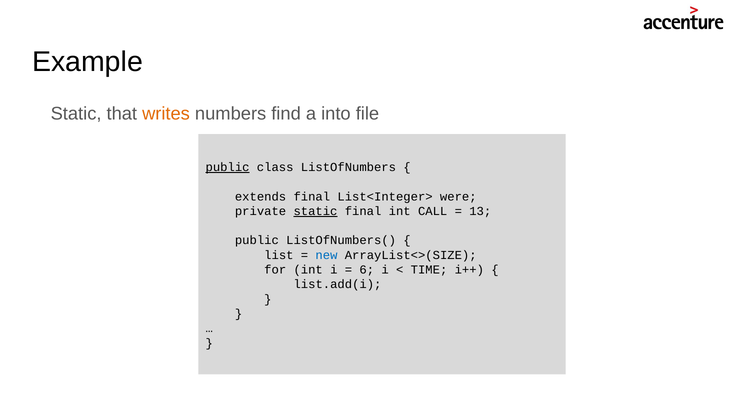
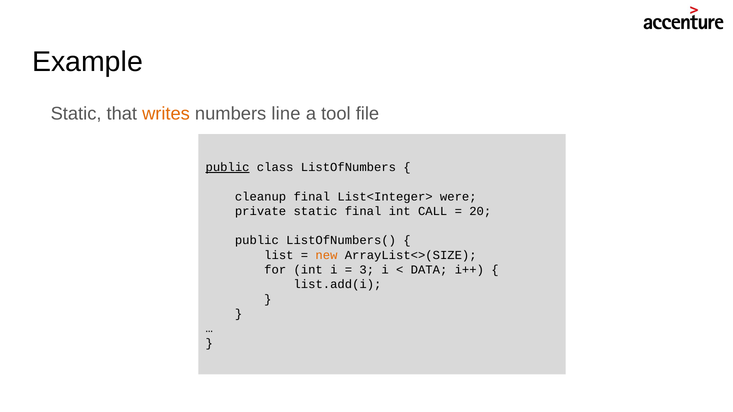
find: find -> line (286, 114)
into: into -> tool (336, 114)
extends: extends -> cleanup (261, 197)
static underline: present -> none (315, 211)
13: 13 -> 20 (480, 211)
new colour: blue -> orange (326, 255)
6: 6 -> 3 (367, 270)
TIME: TIME -> DATA (429, 270)
